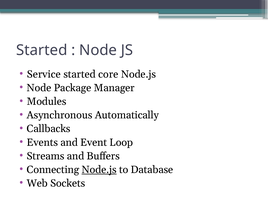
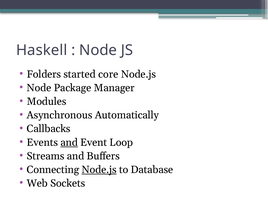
Started: Started -> Haskell (42, 50)
Service: Service -> Folders (44, 74)
and underline: none -> present (69, 142)
